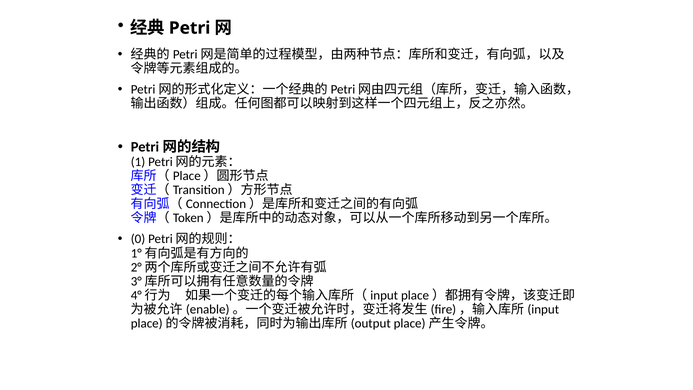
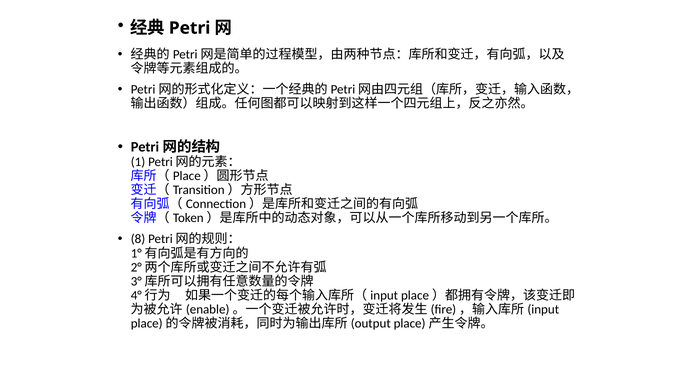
0: 0 -> 8 (138, 239)
